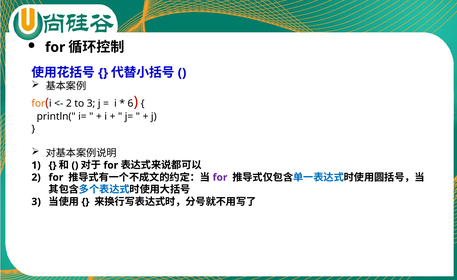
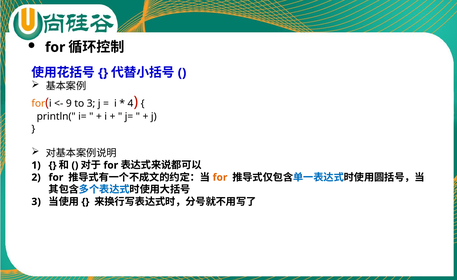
2: 2 -> 9 (69, 104)
6: 6 -> 4 (130, 104)
for colour: purple -> orange (220, 178)
